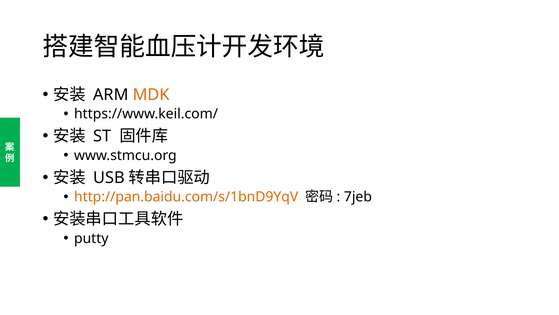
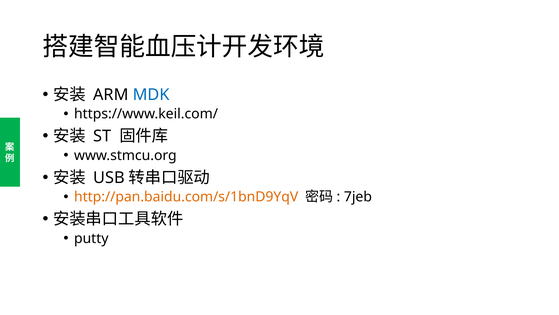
MDK colour: orange -> blue (151, 95)
